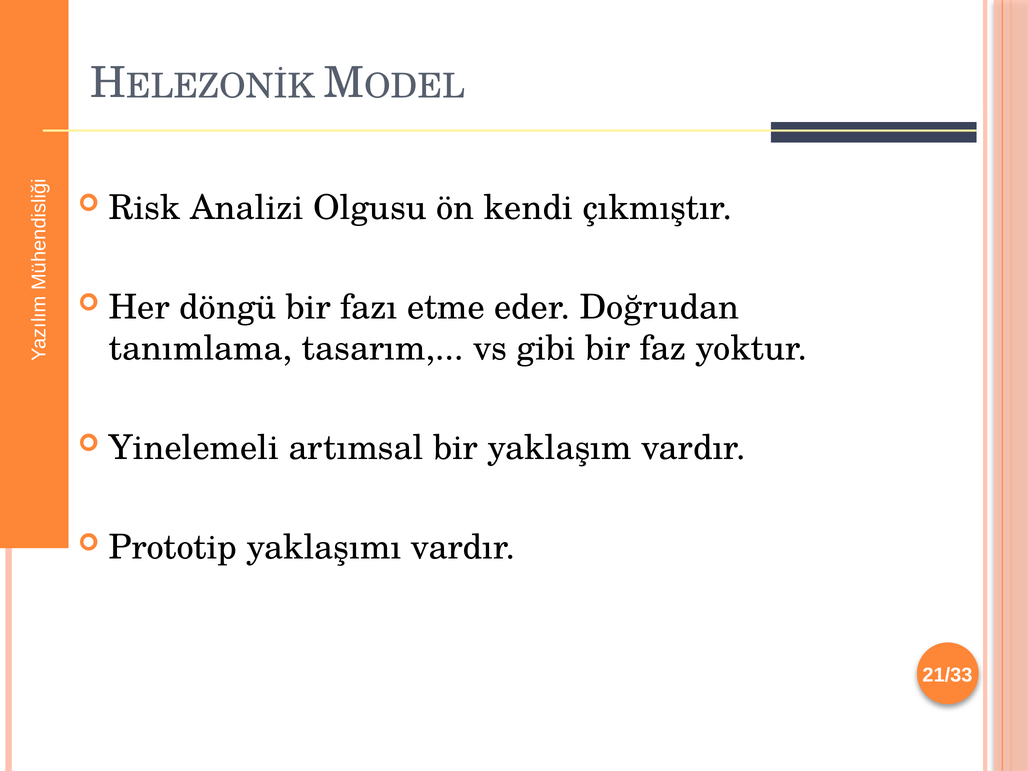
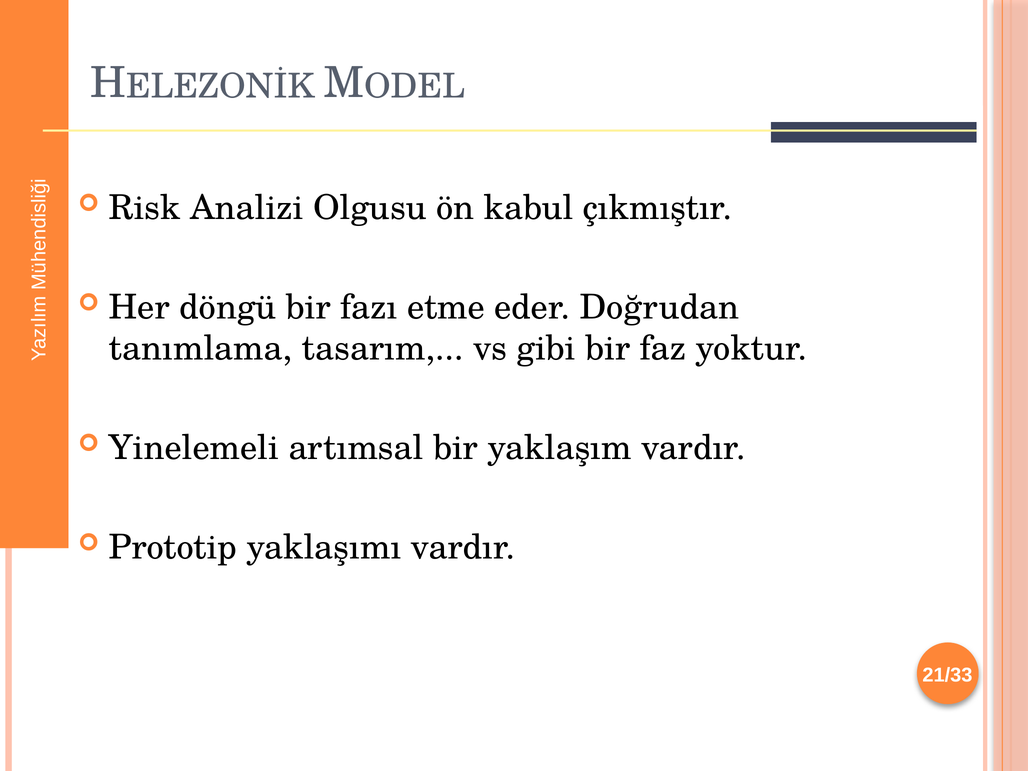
kendi: kendi -> kabul (529, 208)
